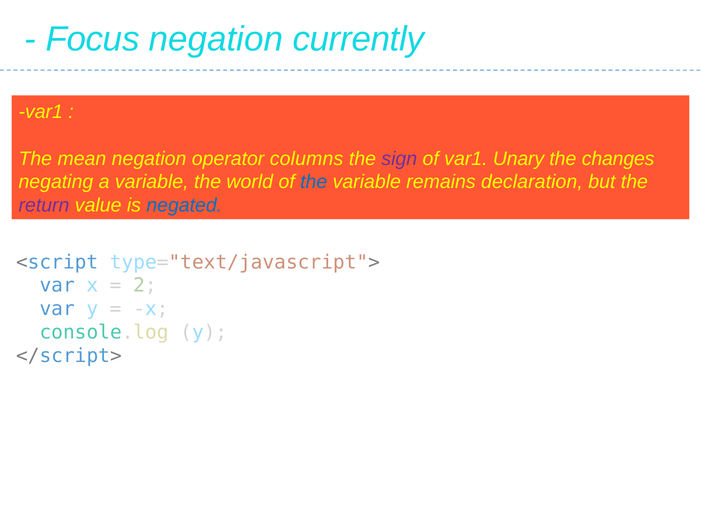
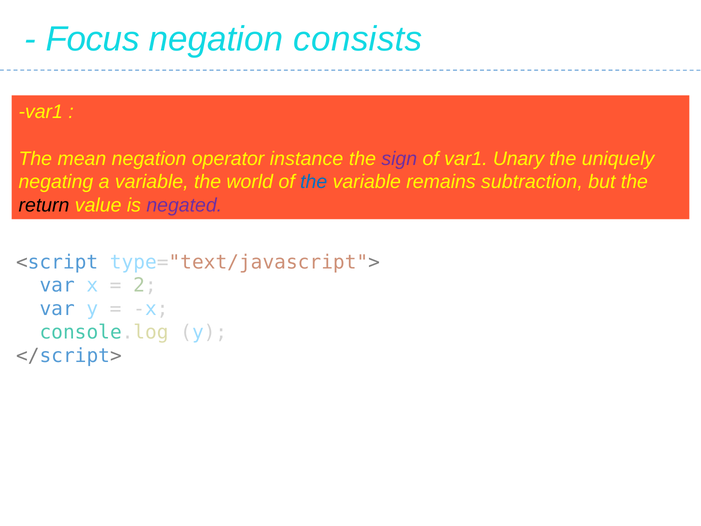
currently: currently -> consists (358, 39)
columns: columns -> instance (307, 159)
changes: changes -> uniquely (618, 159)
declaration: declaration -> subtraction (532, 182)
return colour: purple -> black (44, 205)
negated colour: blue -> purple (184, 205)
